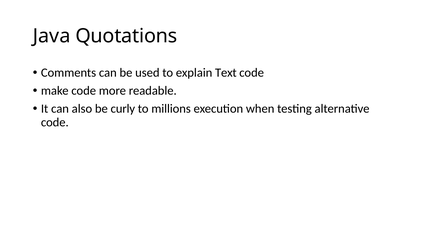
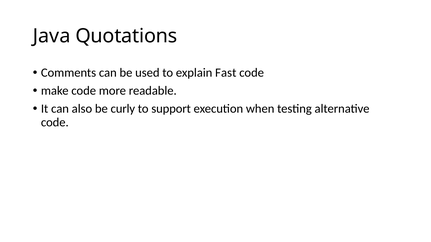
Text: Text -> Fast (226, 73)
millions: millions -> support (171, 109)
